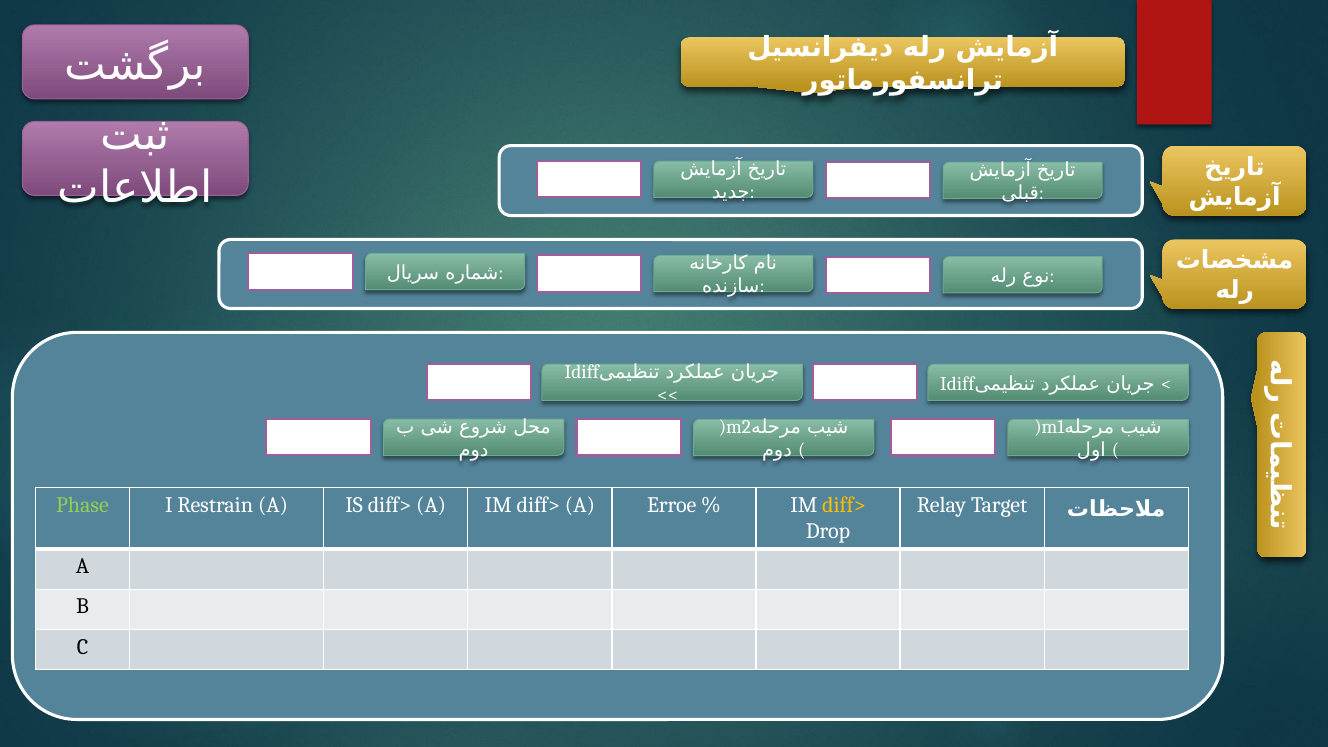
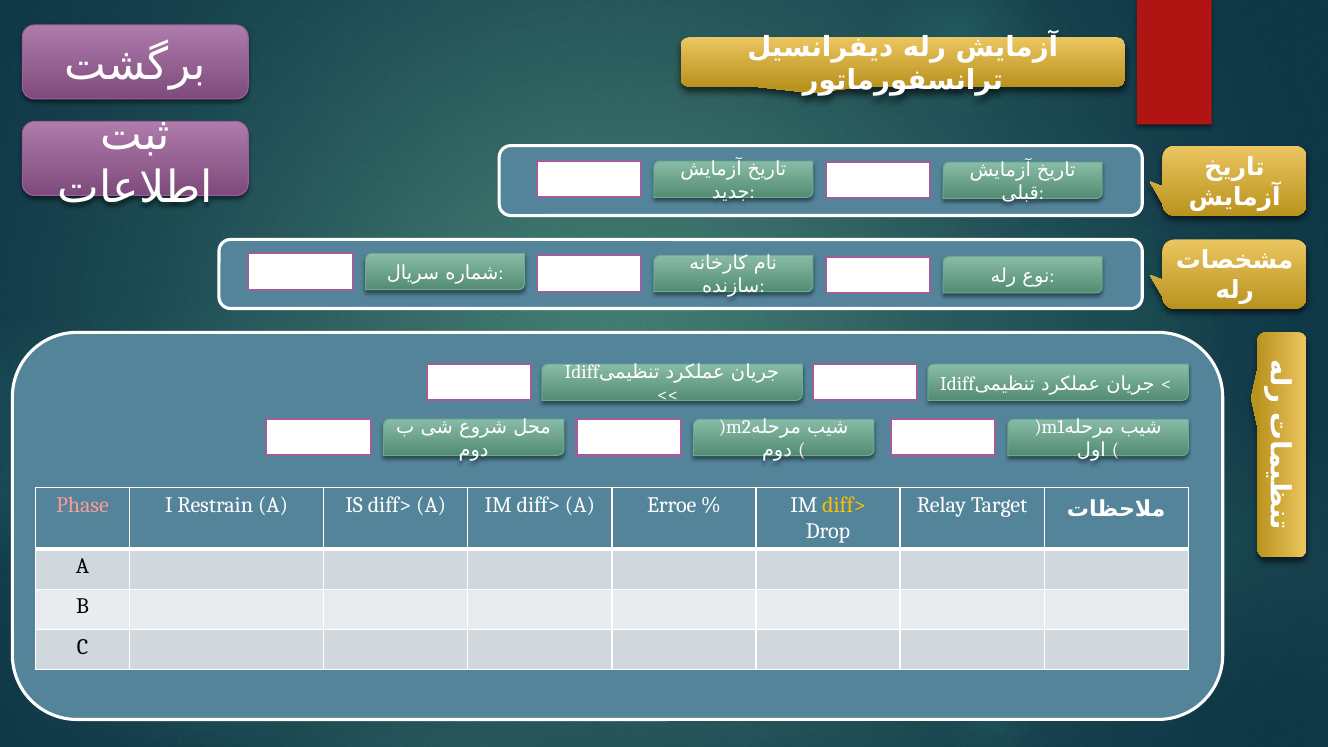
Phase colour: light green -> pink (83, 505)
